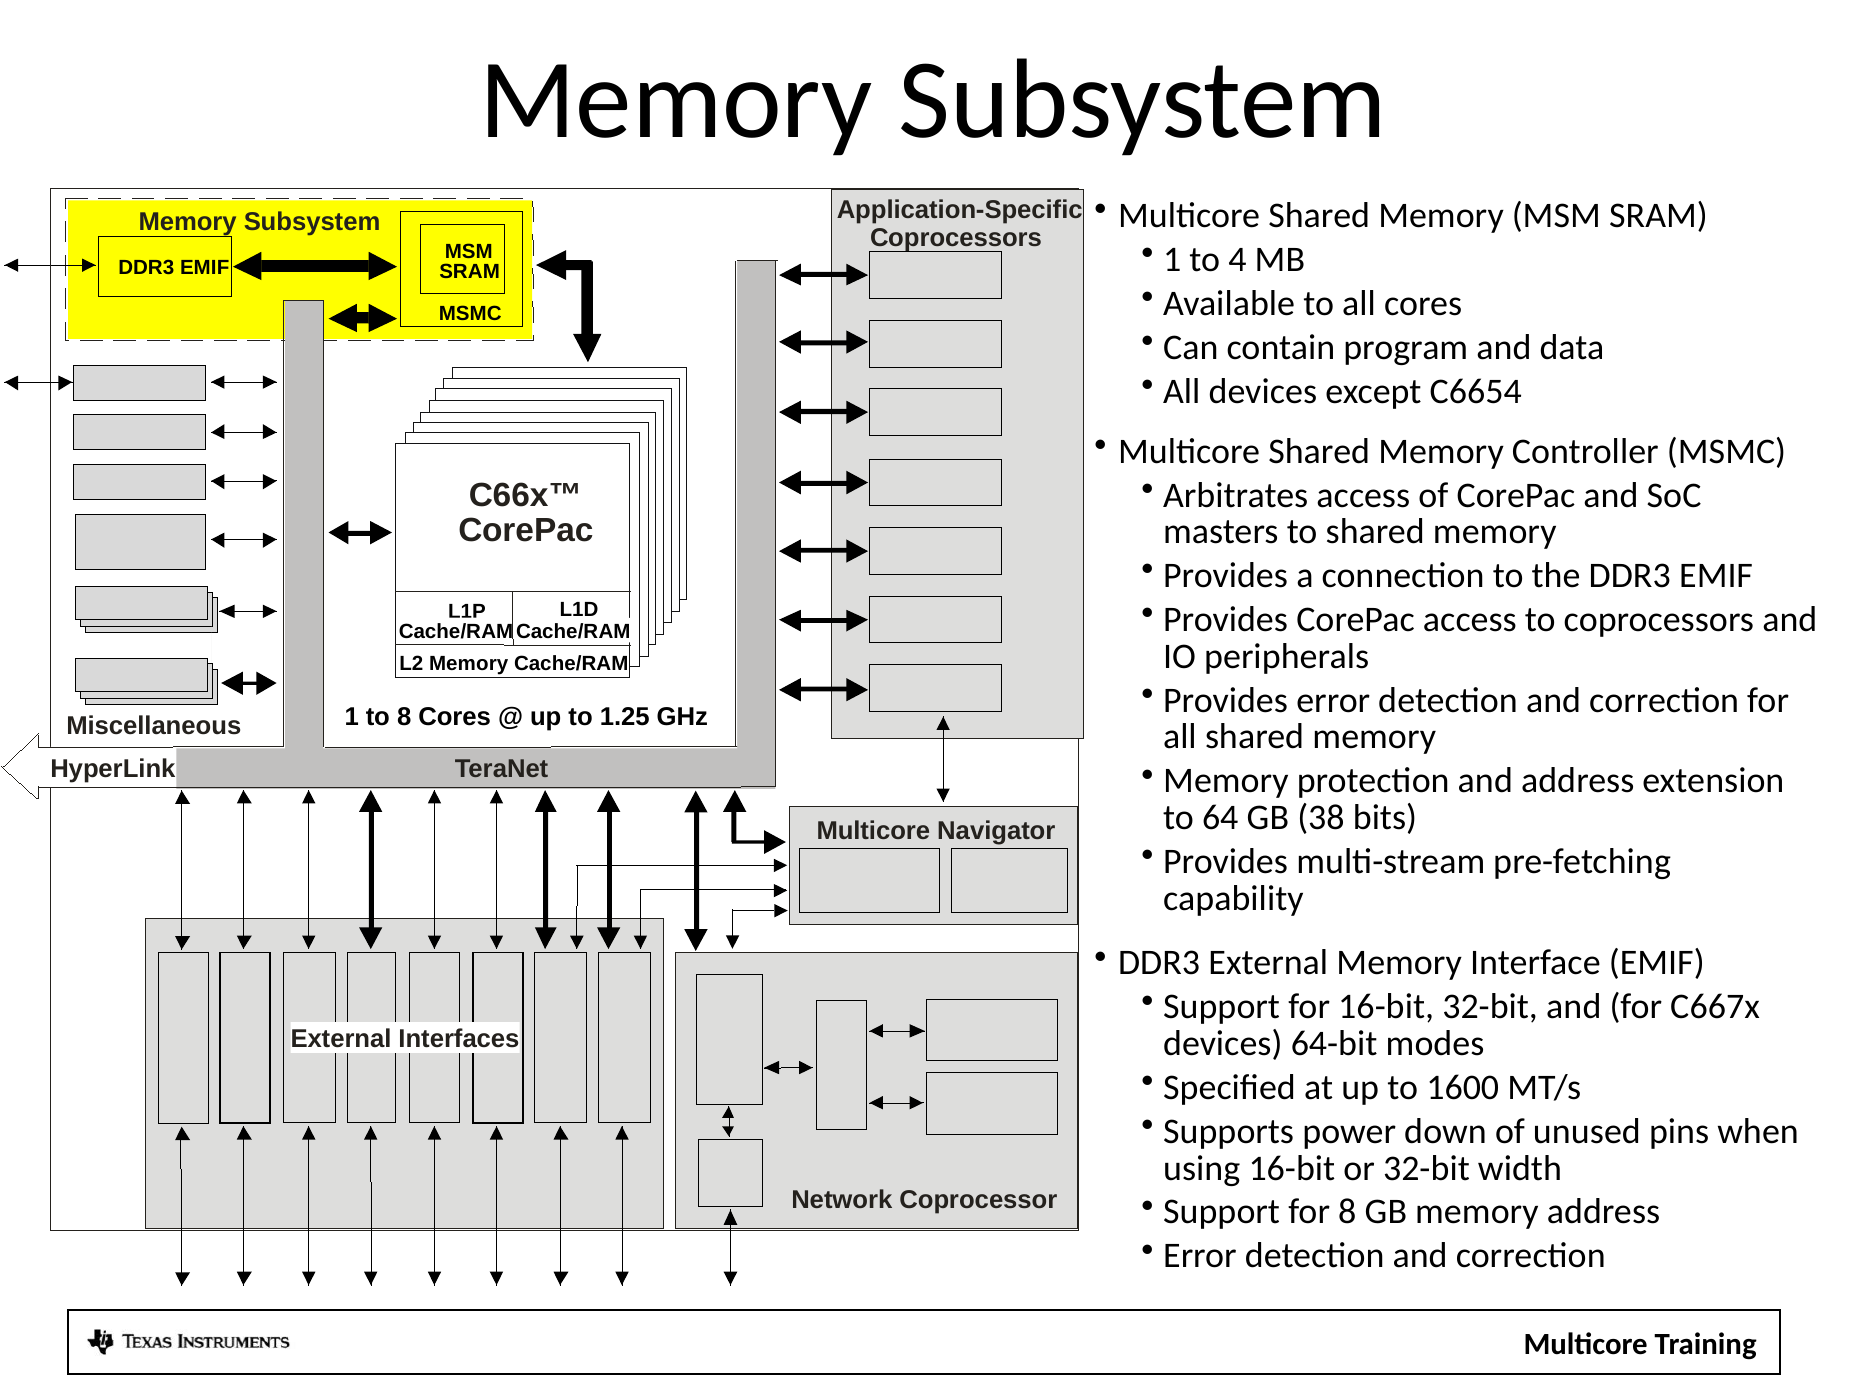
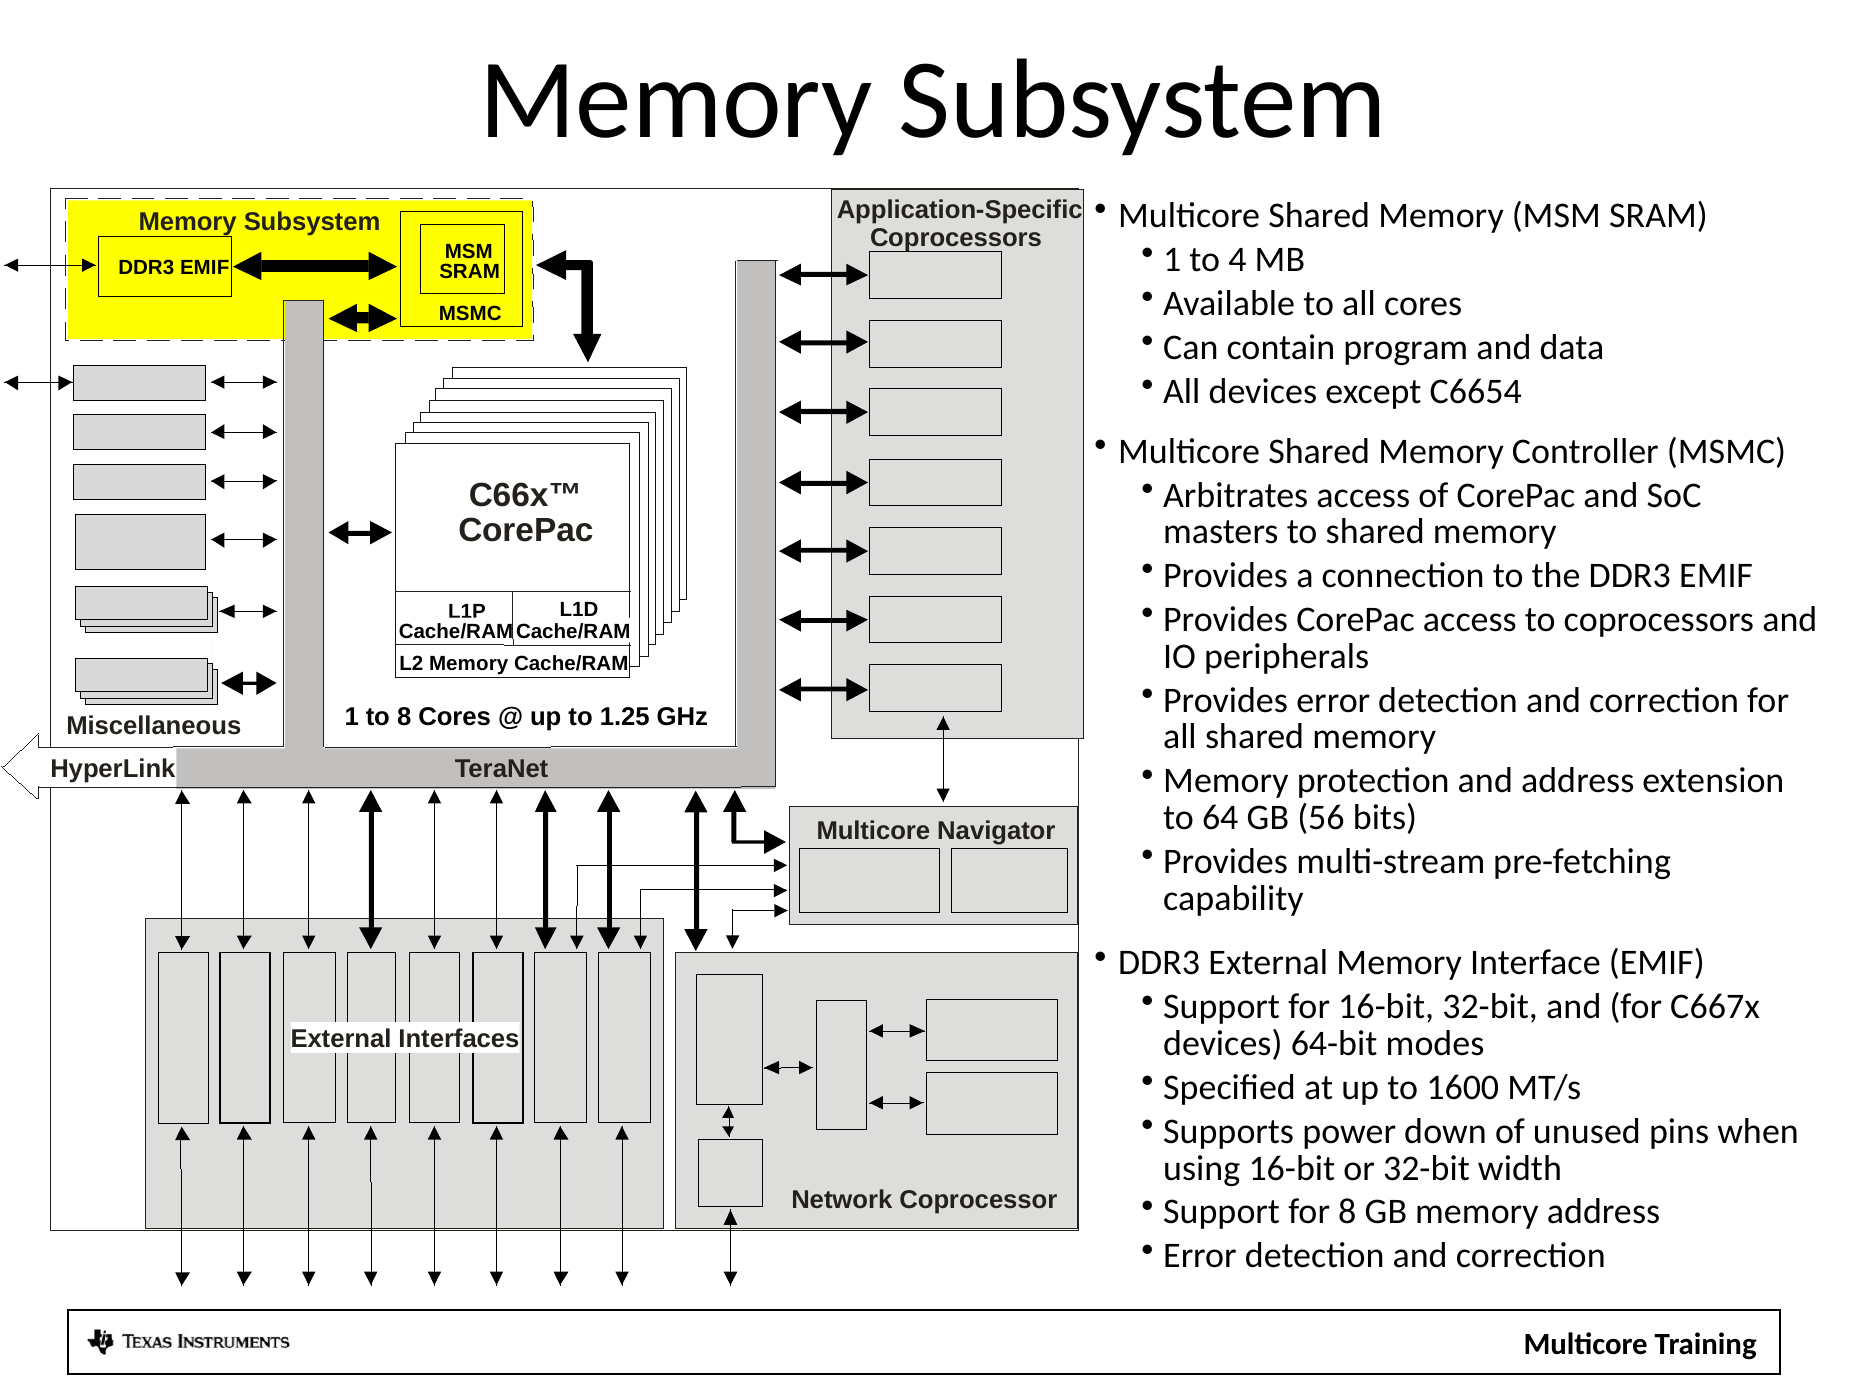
38: 38 -> 56 (1321, 818)
